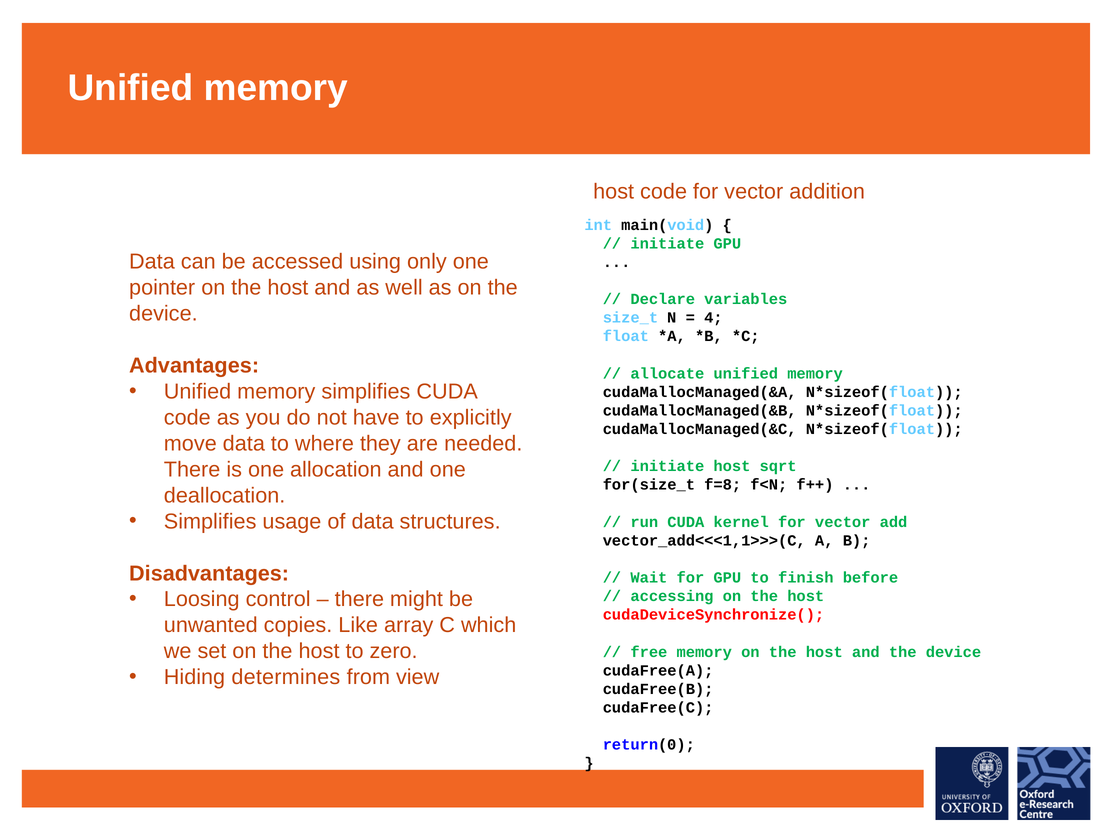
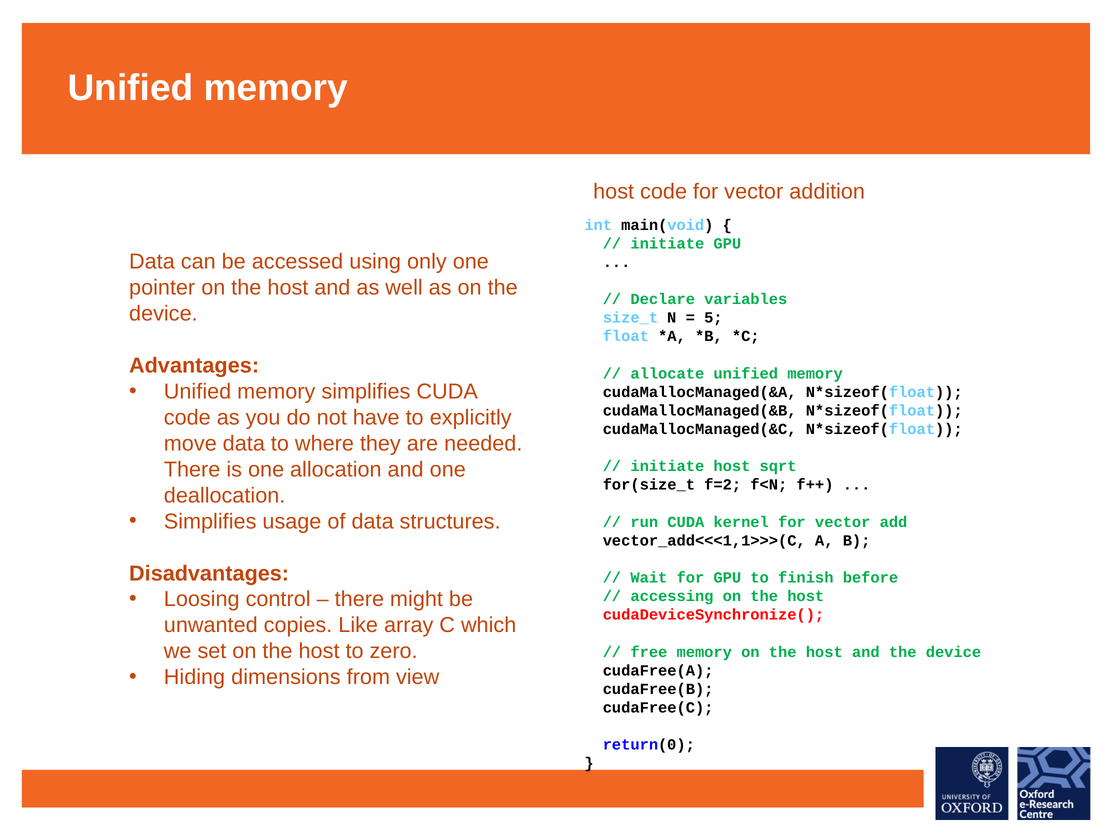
4: 4 -> 5 (713, 318)
f=8: f=8 -> f=2 (723, 485)
determines: determines -> dimensions (286, 677)
